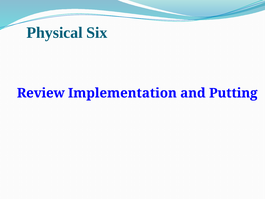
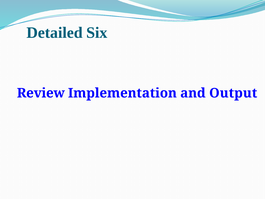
Physical: Physical -> Detailed (55, 33)
Putting: Putting -> Output (233, 93)
